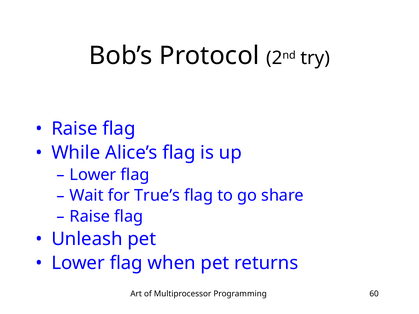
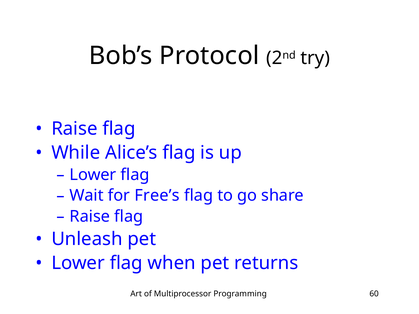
True’s: True’s -> Free’s (157, 196)
